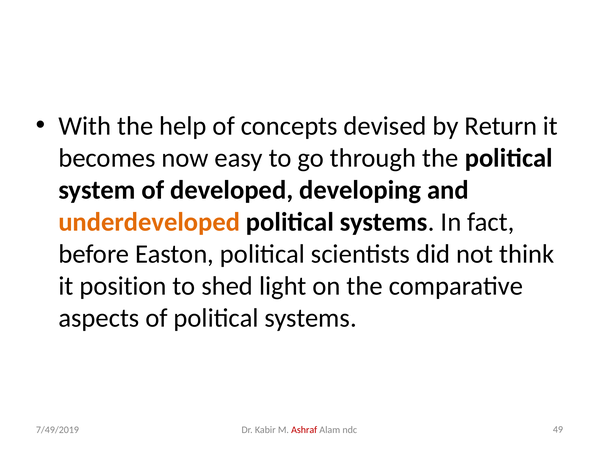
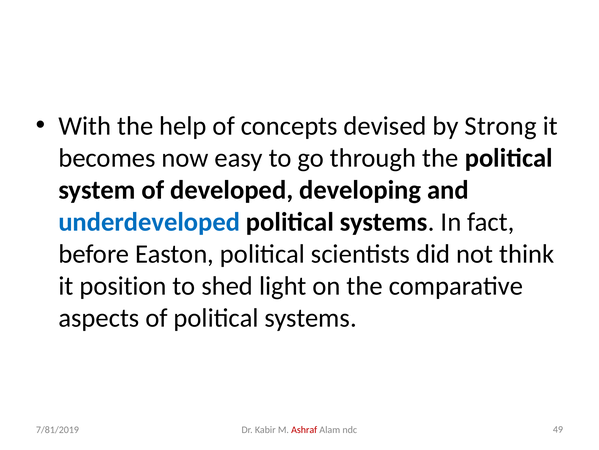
Return: Return -> Strong (501, 126)
underdeveloped colour: orange -> blue (149, 222)
7/49/2019: 7/49/2019 -> 7/81/2019 (57, 429)
